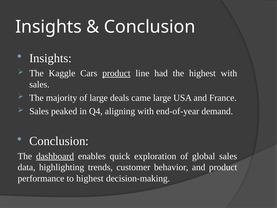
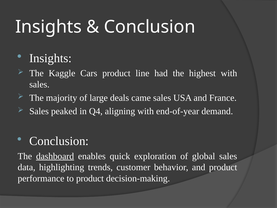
product underline: present -> none (116, 73)
came large: large -> sales (162, 98)
to highest: highest -> product (90, 178)
